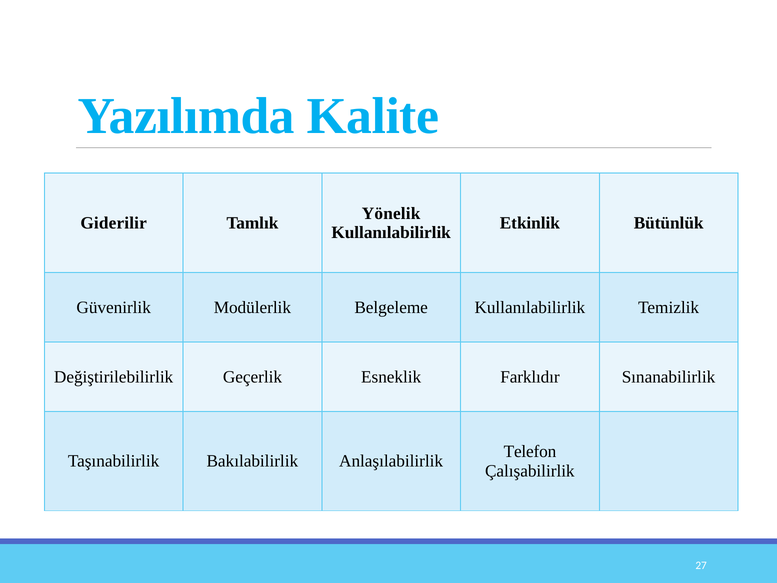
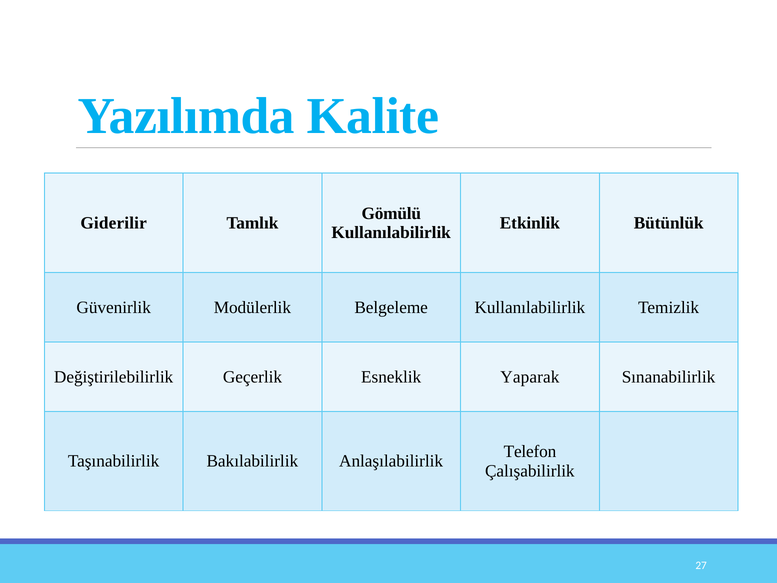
Yönelik: Yönelik -> Gömülü (391, 213)
Farklıdır: Farklıdır -> Yaparak (530, 377)
